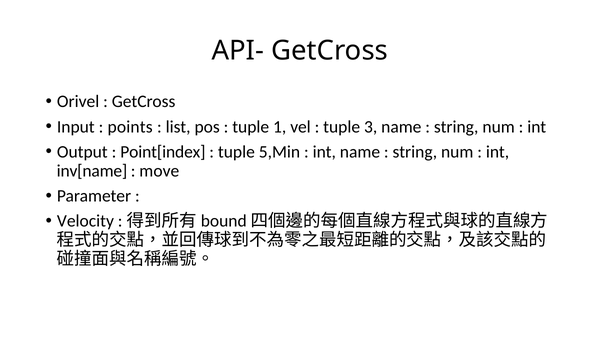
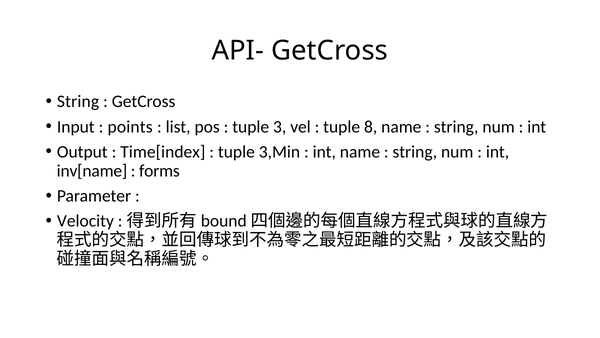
Orivel: Orivel -> String (78, 101)
1: 1 -> 3 (280, 127)
3: 3 -> 8 (371, 127)
Point[index: Point[index -> Time[index (163, 152)
5,Min: 5,Min -> 3,Min (279, 152)
move: move -> forms (159, 171)
